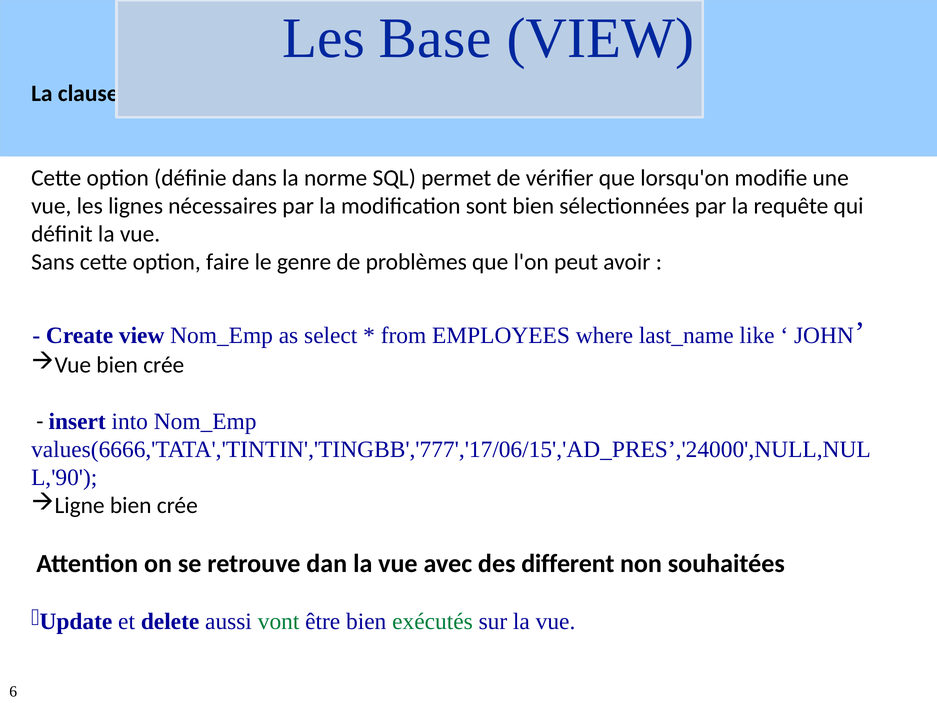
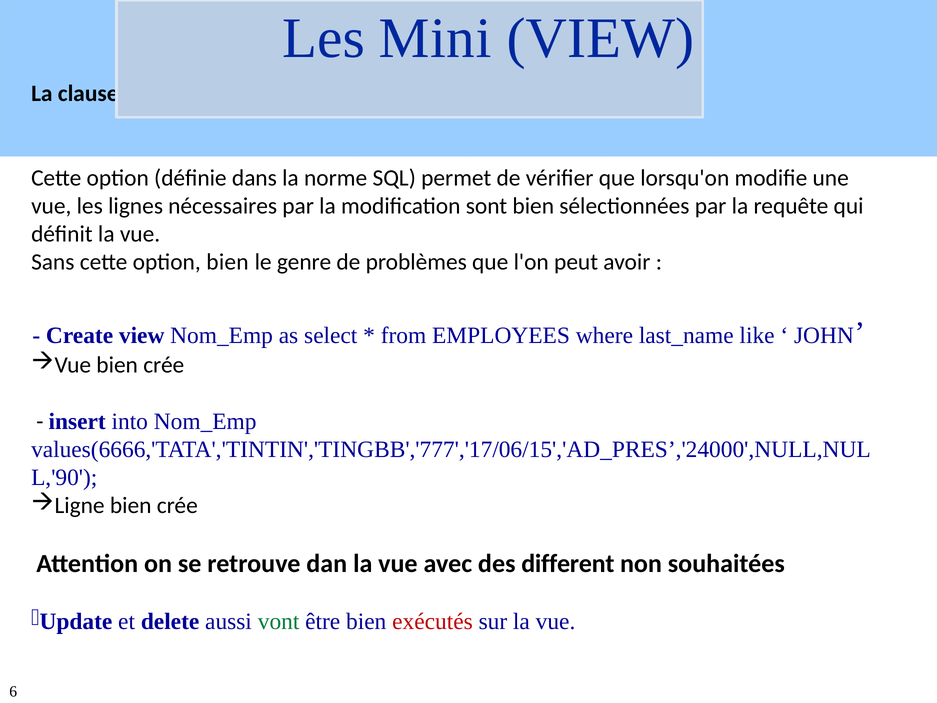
Base: Base -> Mini (435, 38)
option faire: faire -> bien (228, 262)
exécutés colour: green -> red (433, 621)
